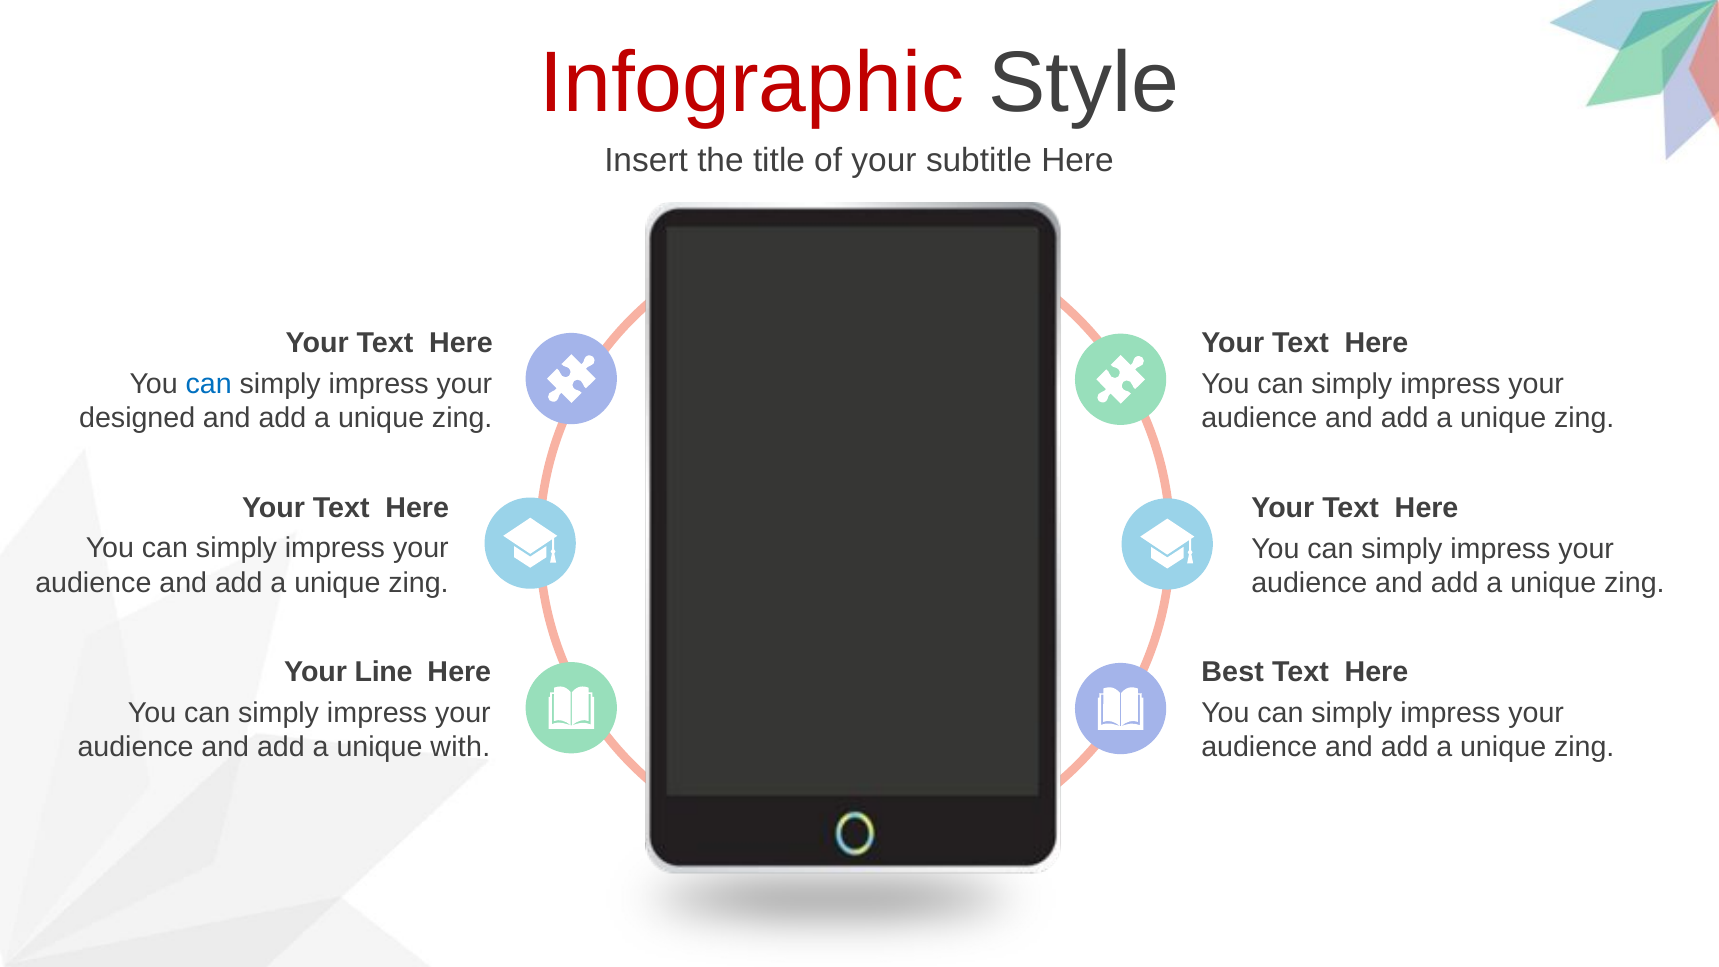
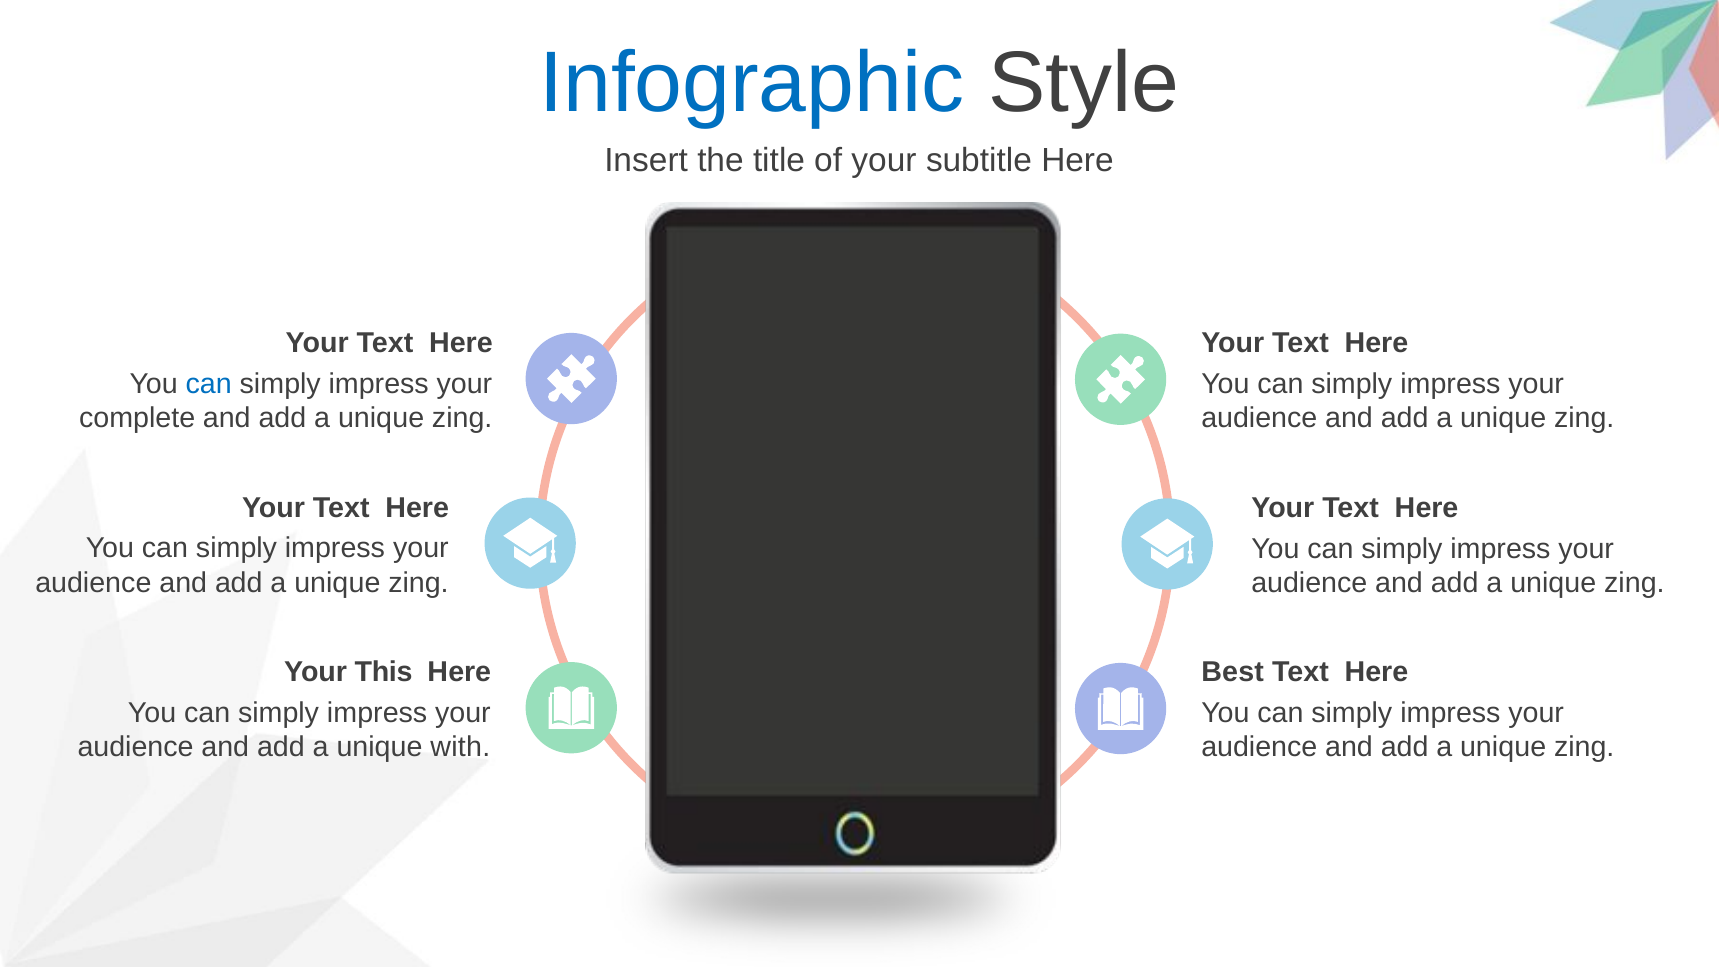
Infographic colour: red -> blue (752, 83)
designed: designed -> complete (137, 418)
Line: Line -> This (384, 672)
